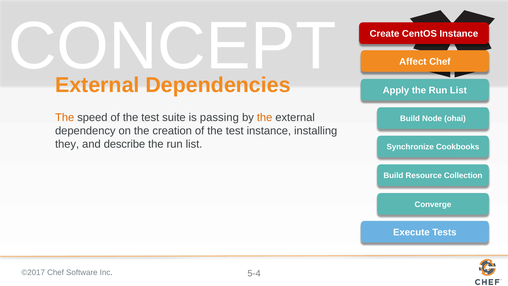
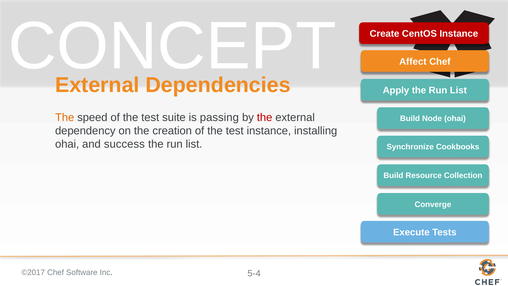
the colour: orange -> red (265, 117)
they: they -> ohai (67, 144)
describe: describe -> success (124, 144)
